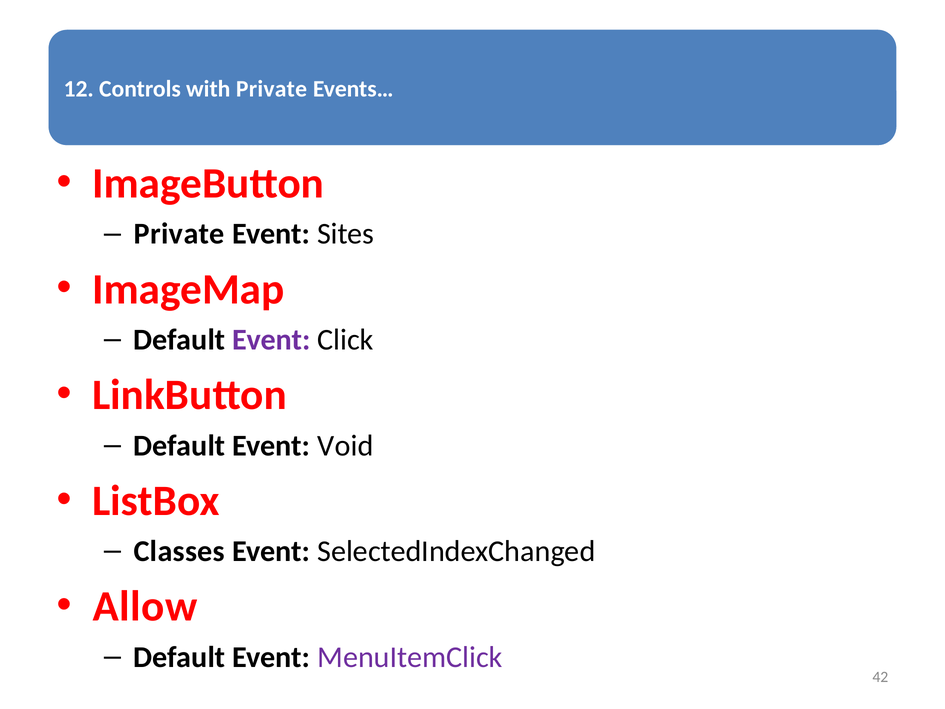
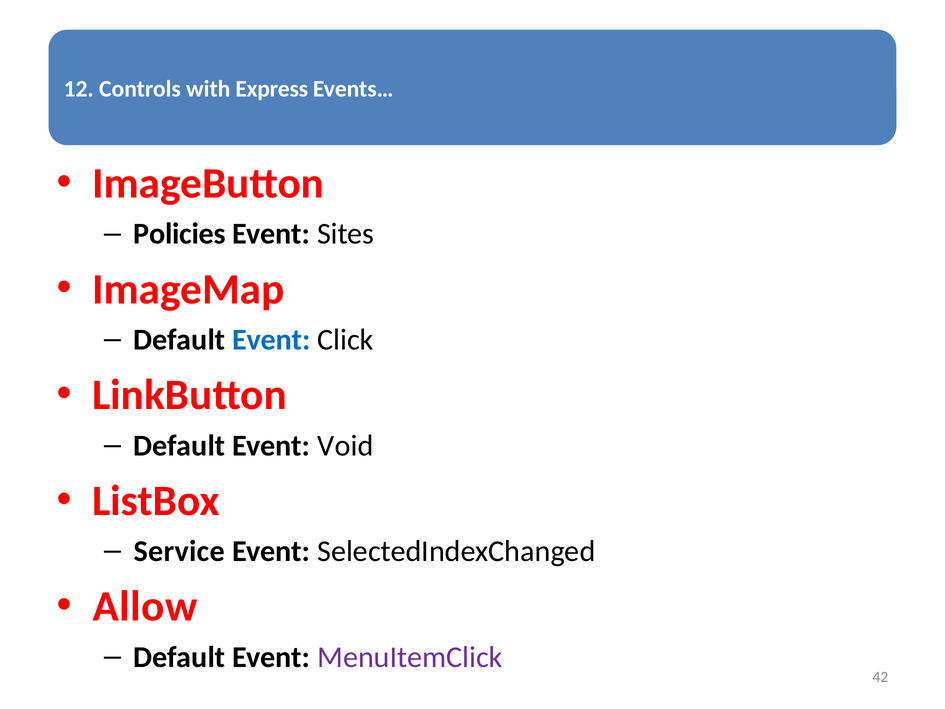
Private: Private -> Express (272, 89)
Private: Private -> Policies (180, 234)
Event colour: purple -> blue (271, 340)
Classes: Classes -> Service (179, 551)
